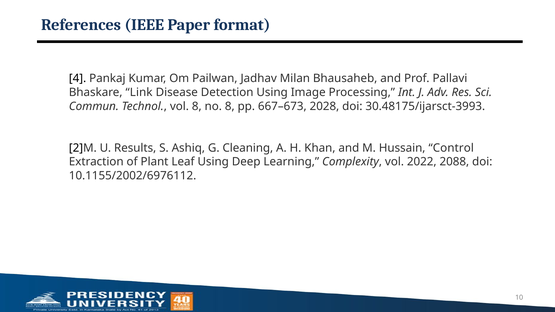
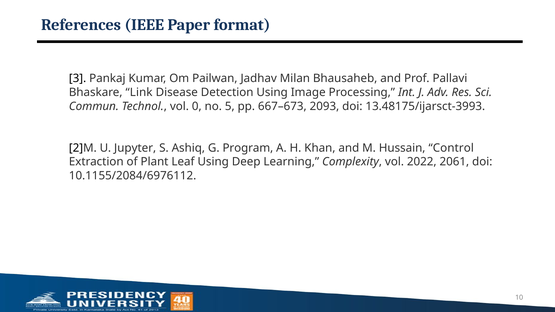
4: 4 -> 3 (78, 79)
vol 8: 8 -> 0 (197, 106)
no 8: 8 -> 5 (230, 106)
2028: 2028 -> 2093 (324, 106)
30.48175/ijarsct-3993: 30.48175/ijarsct-3993 -> 13.48175/ijarsct-3993 (425, 106)
Results: Results -> Jupyter (135, 148)
Cleaning: Cleaning -> Program (248, 148)
2088: 2088 -> 2061 (454, 162)
10.1155/2002/6976112: 10.1155/2002/6976112 -> 10.1155/2084/6976112 (133, 176)
